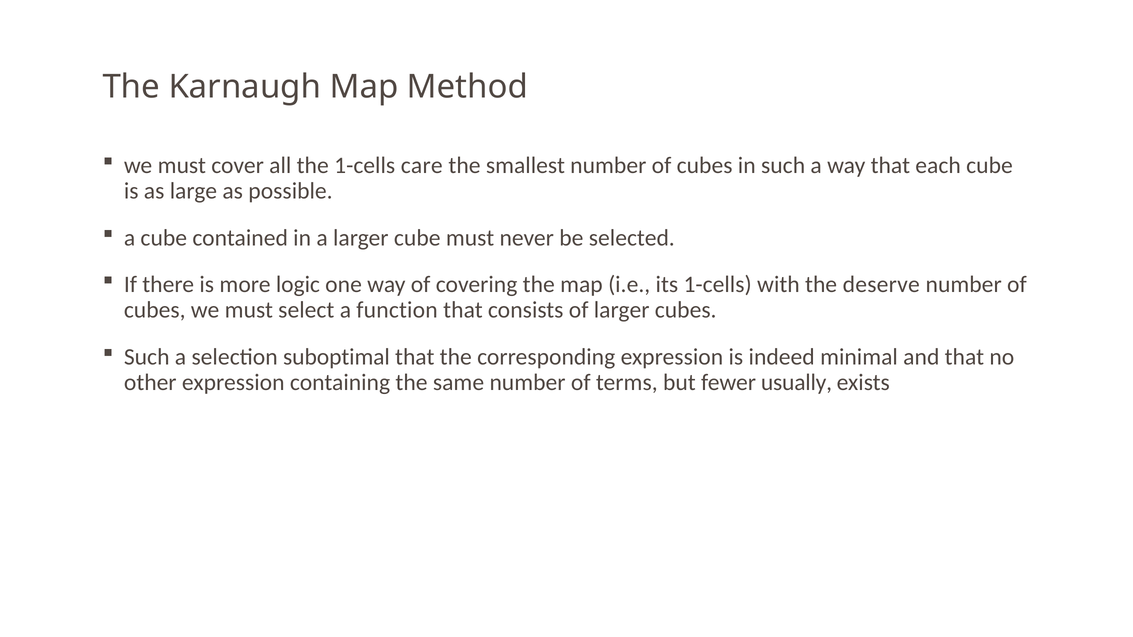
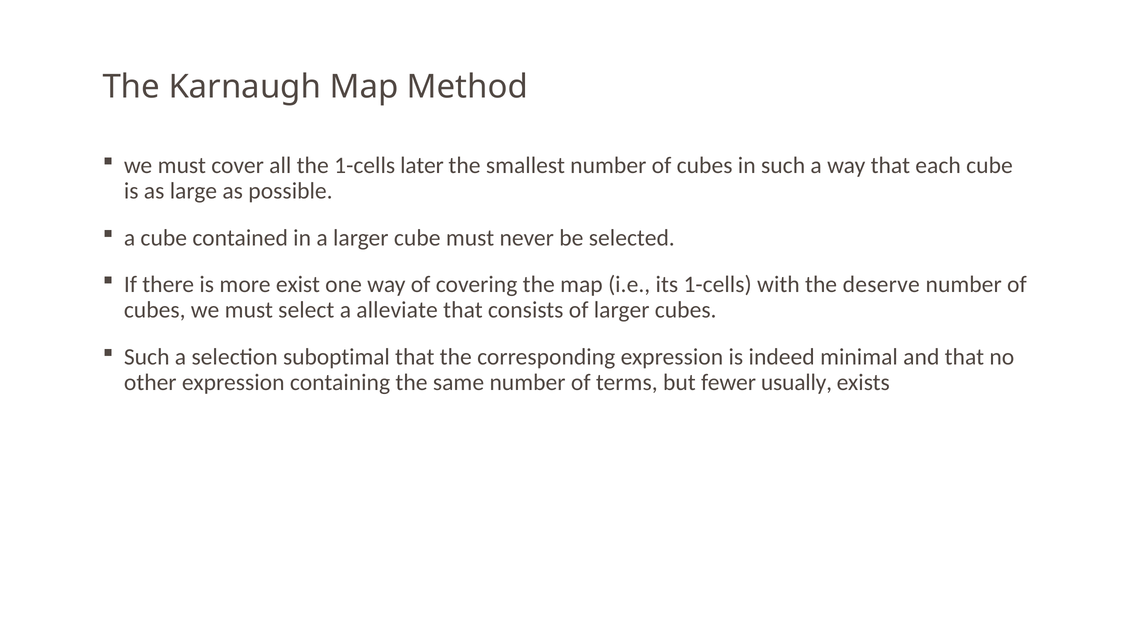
care: care -> later (422, 166)
logic: logic -> exist (298, 285)
function: function -> alleviate (397, 310)
